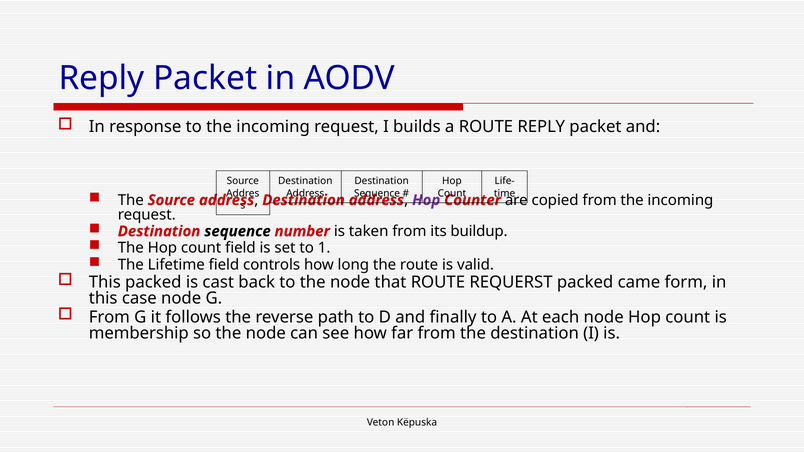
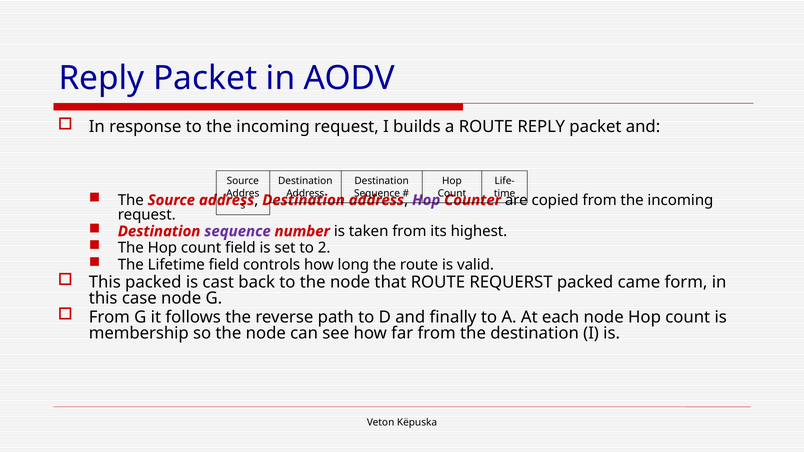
sequence colour: black -> purple (238, 231)
buildup: buildup -> highest (479, 231)
1: 1 -> 2 (324, 248)
